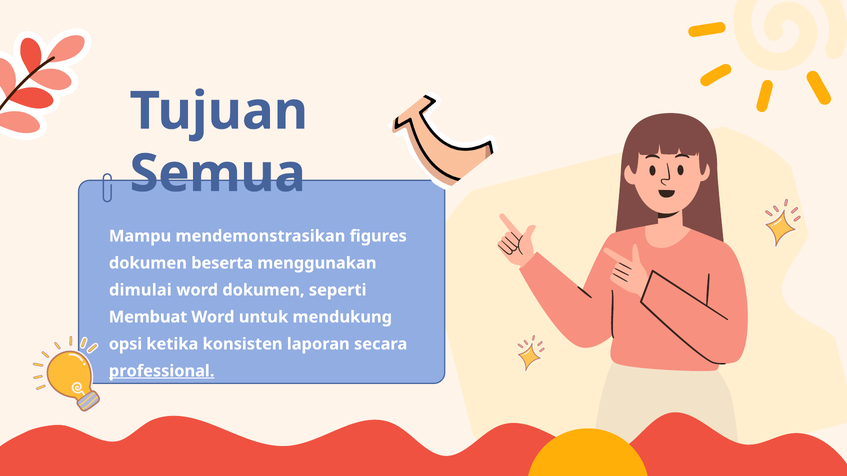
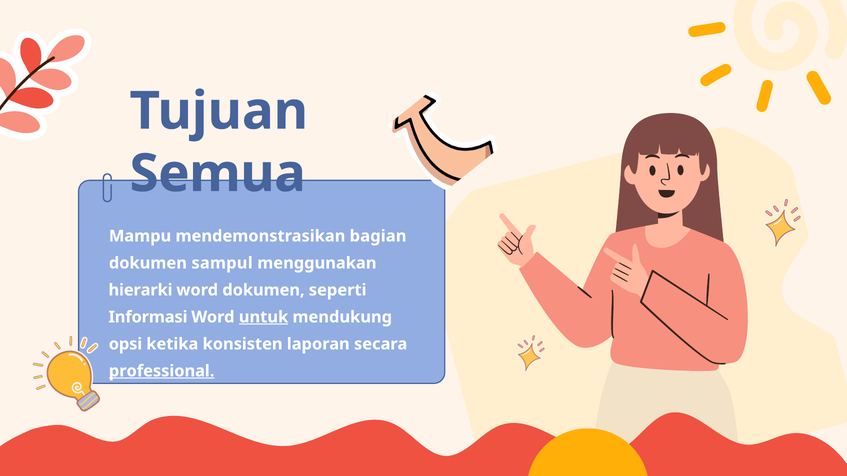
figures: figures -> bagian (378, 236)
beserta: beserta -> sampul (222, 263)
dimulai: dimulai -> hierarki (141, 290)
Membuat: Membuat -> Informasi (148, 317)
untuk underline: none -> present (264, 317)
